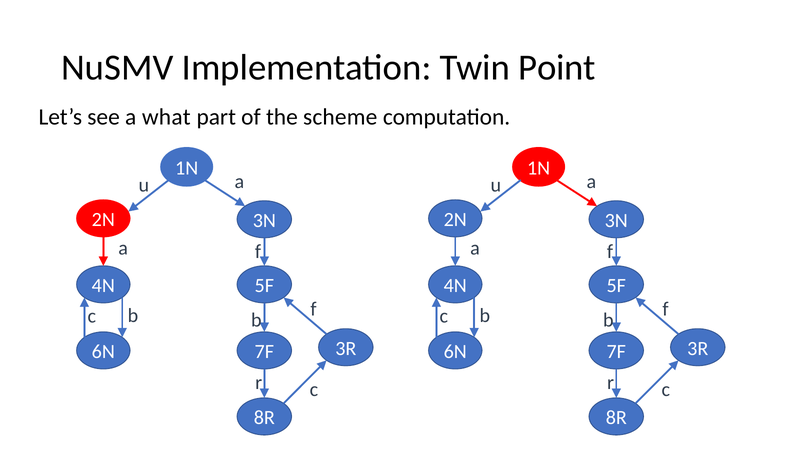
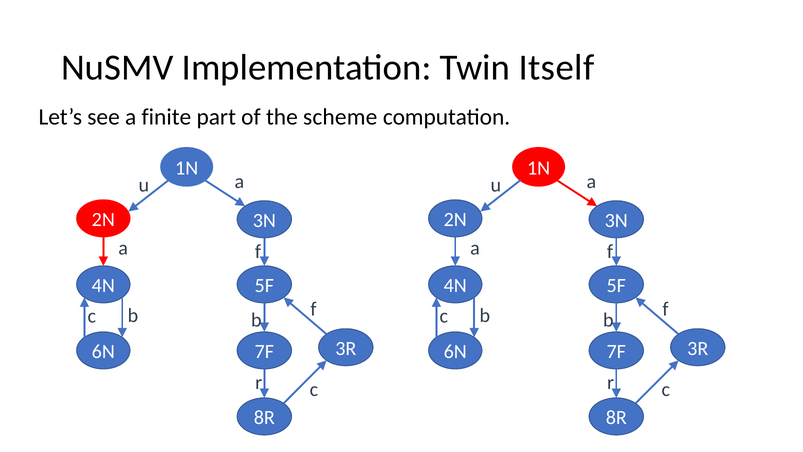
Point: Point -> Itself (556, 67)
what: what -> finite (166, 117)
